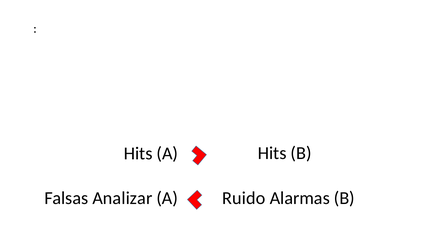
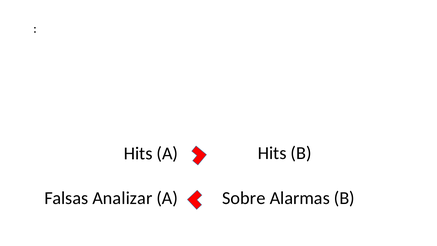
Ruido: Ruido -> Sobre (244, 198)
